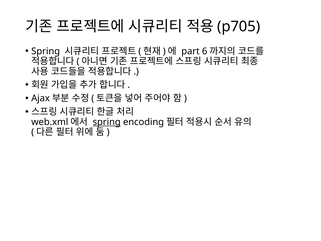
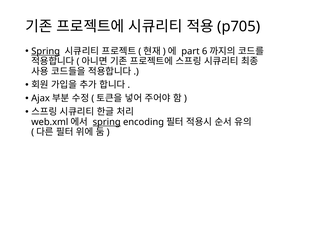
Spring underline: none -> present (46, 51)
